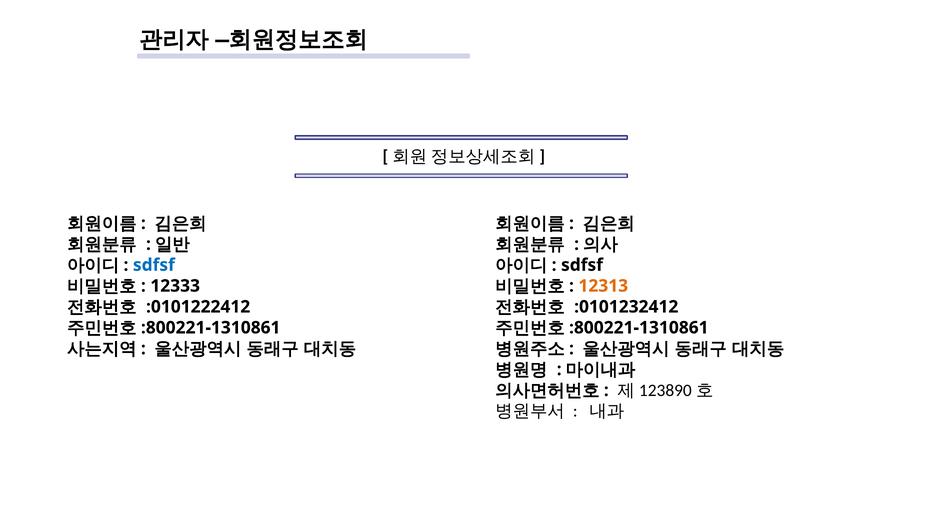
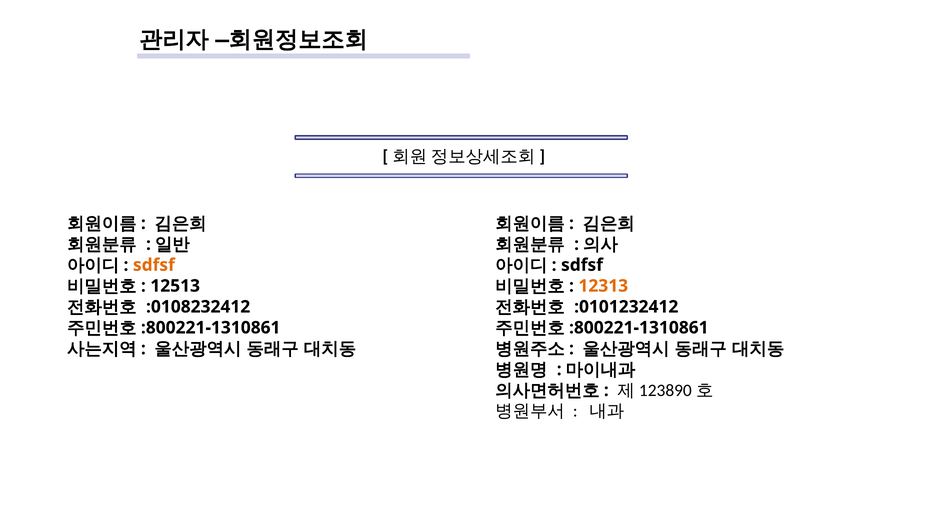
sdfsf colour: blue -> orange (154, 265)
12333: 12333 -> 12513 (175, 286)
:0101222412: :0101222412 -> :0108232412 (198, 307)
